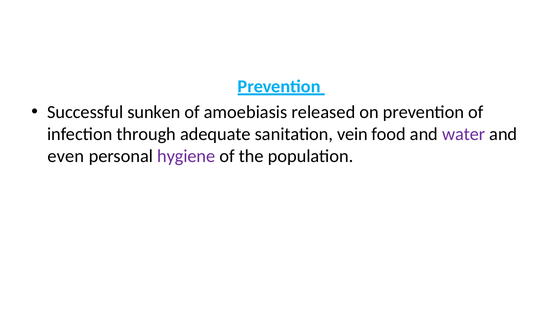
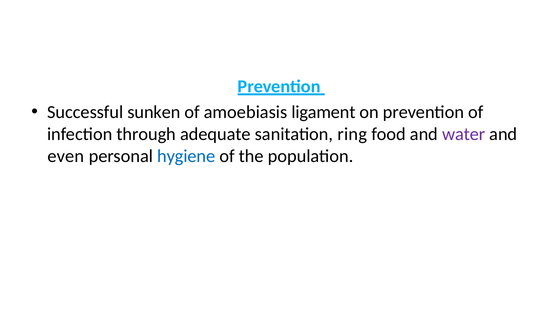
released: released -> ligament (323, 112)
vein: vein -> ring (352, 134)
hygiene colour: purple -> blue (186, 156)
